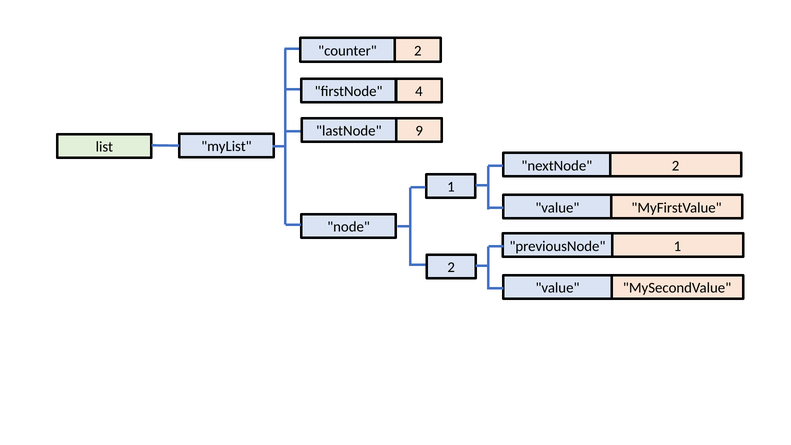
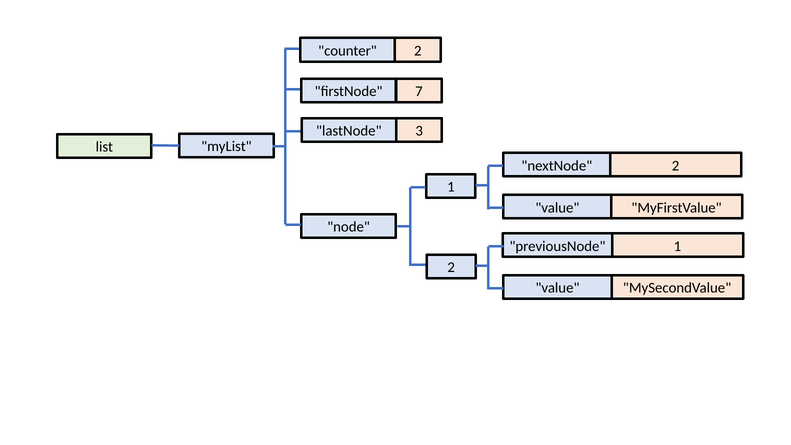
4: 4 -> 7 (419, 91)
9: 9 -> 3 (419, 131)
